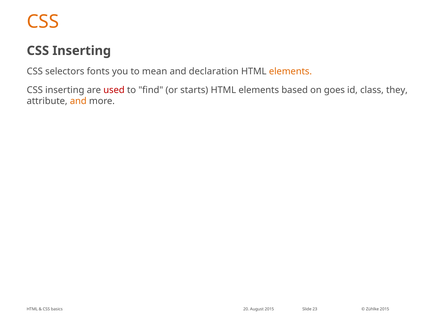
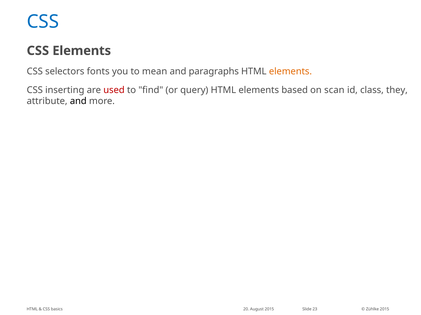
CSS colour: orange -> blue (43, 22)
Inserting: Inserting -> Elements (82, 51)
declaration: declaration -> paragraphs (214, 72)
starts: starts -> query (194, 90)
goes: goes -> scan (334, 90)
and colour: orange -> black (78, 101)
